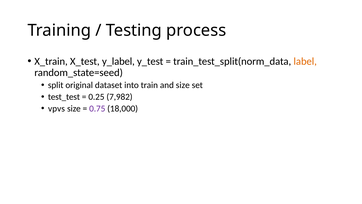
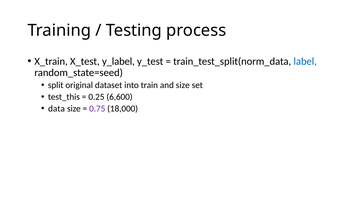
label colour: orange -> blue (305, 61)
test_test: test_test -> test_this (64, 97)
7,982: 7,982 -> 6,600 (119, 97)
vpvs: vpvs -> data (56, 108)
